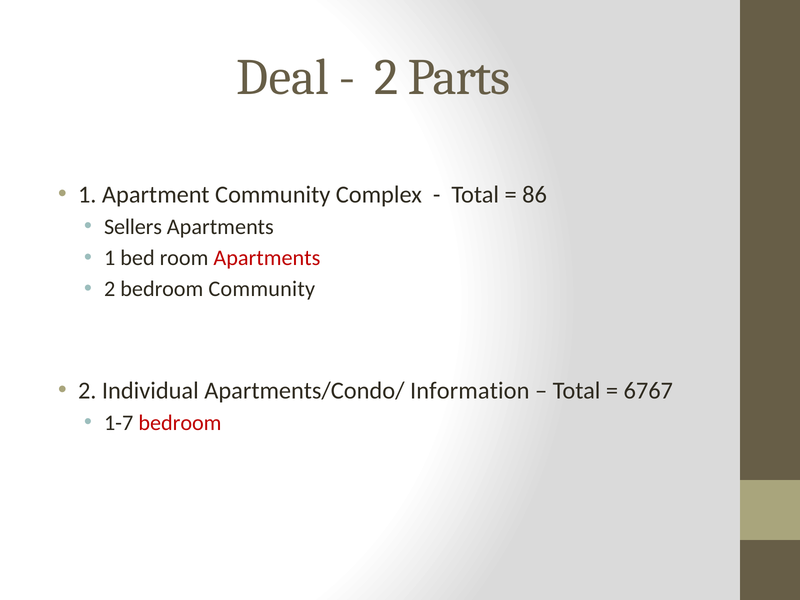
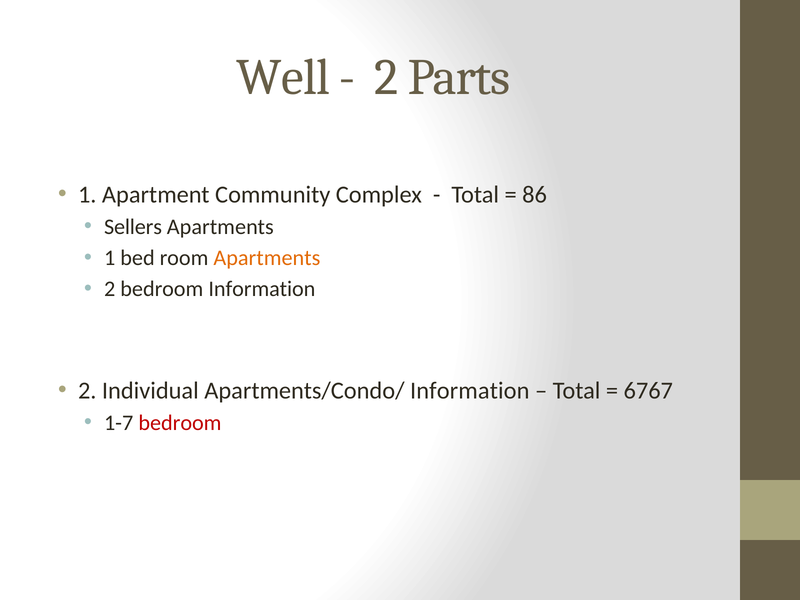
Deal: Deal -> Well (283, 78)
Apartments colour: red -> orange (267, 258)
bedroom Community: Community -> Information (262, 289)
